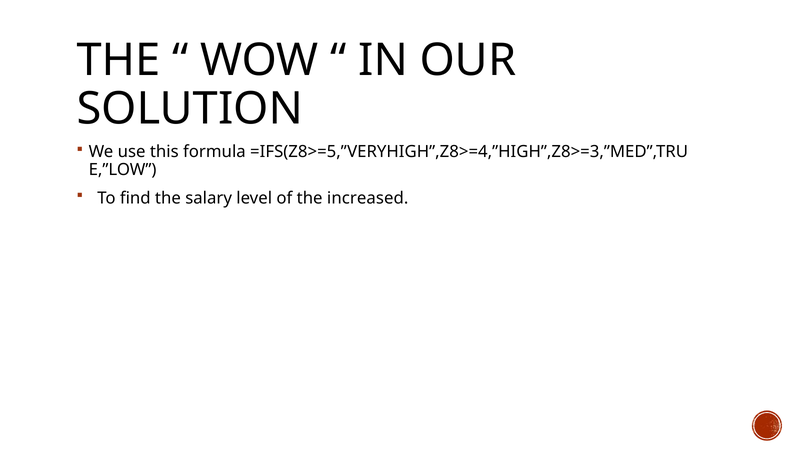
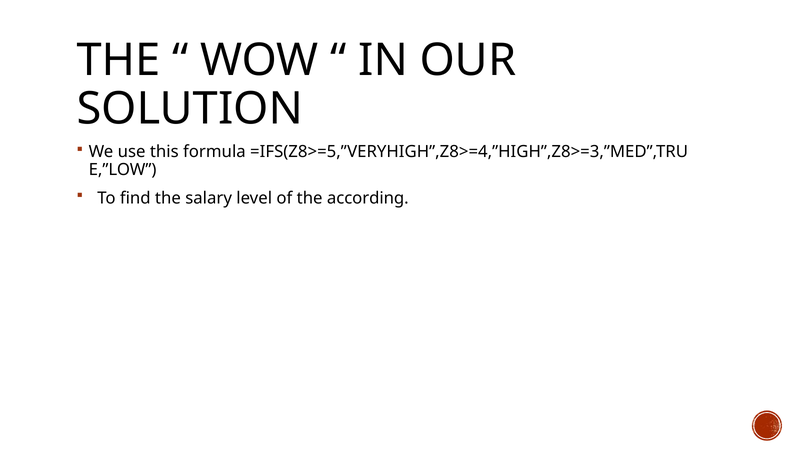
increased: increased -> according (368, 198)
